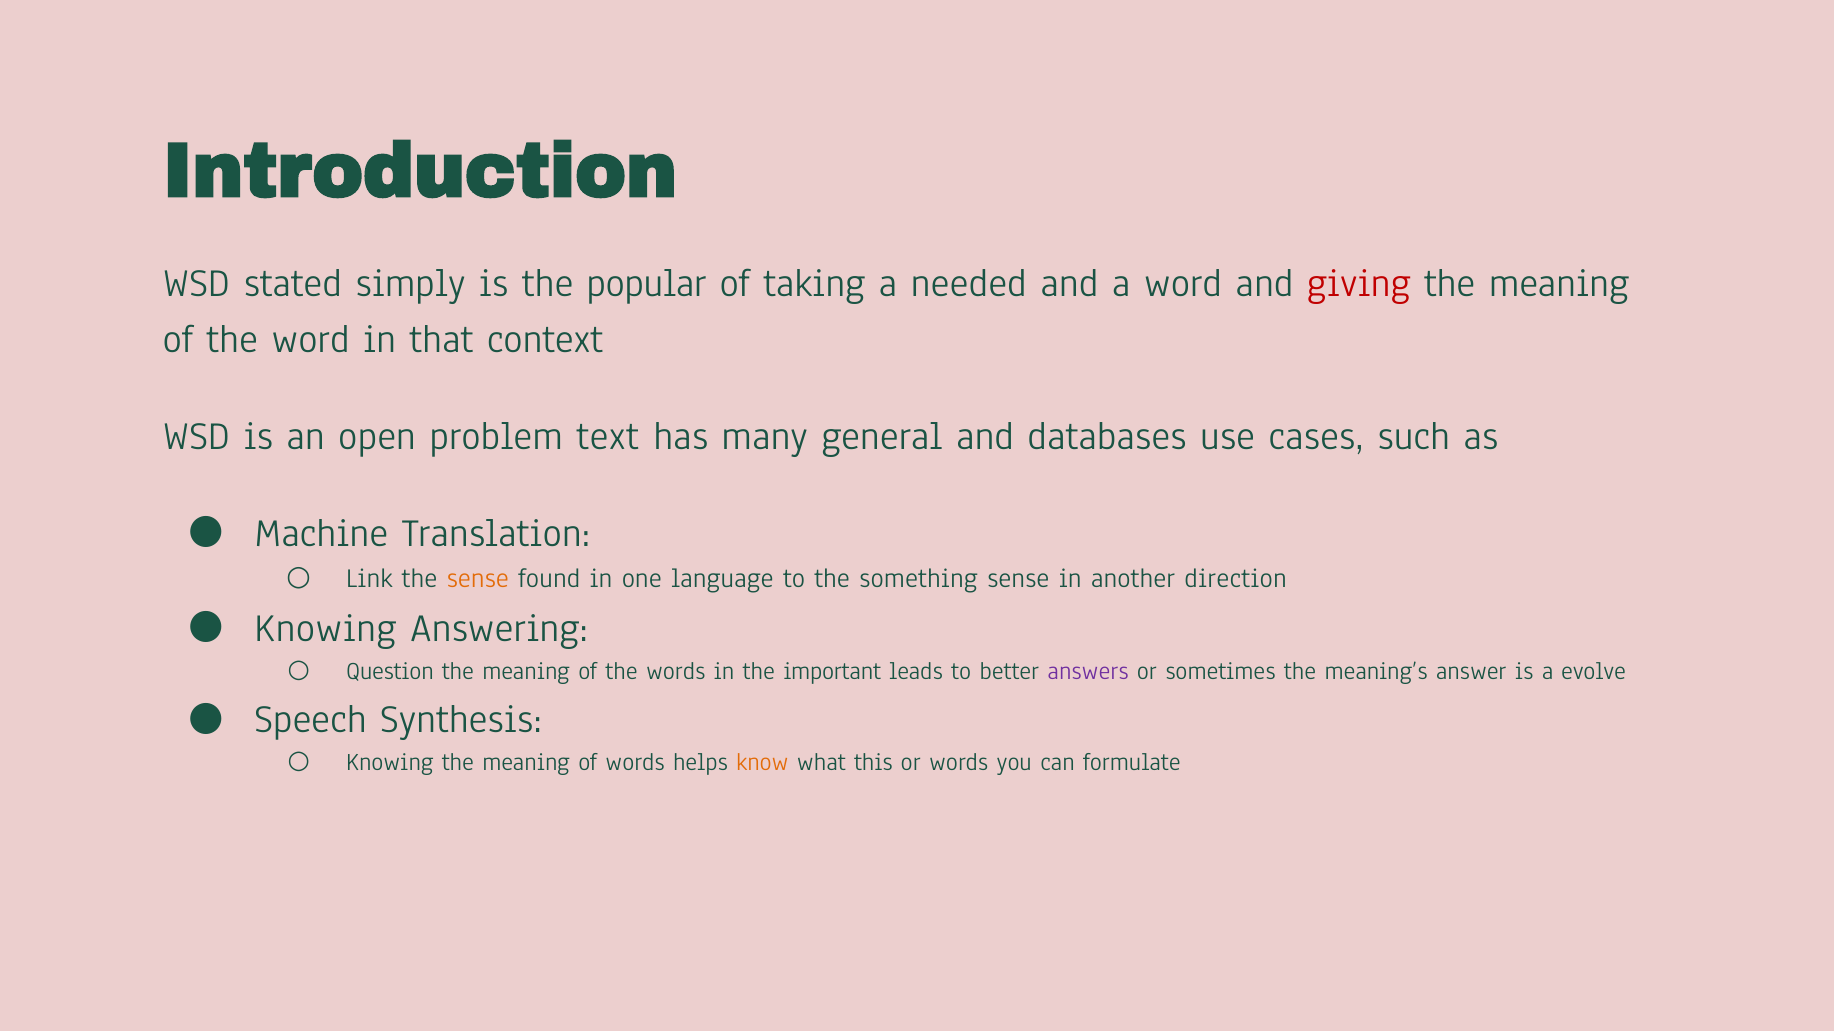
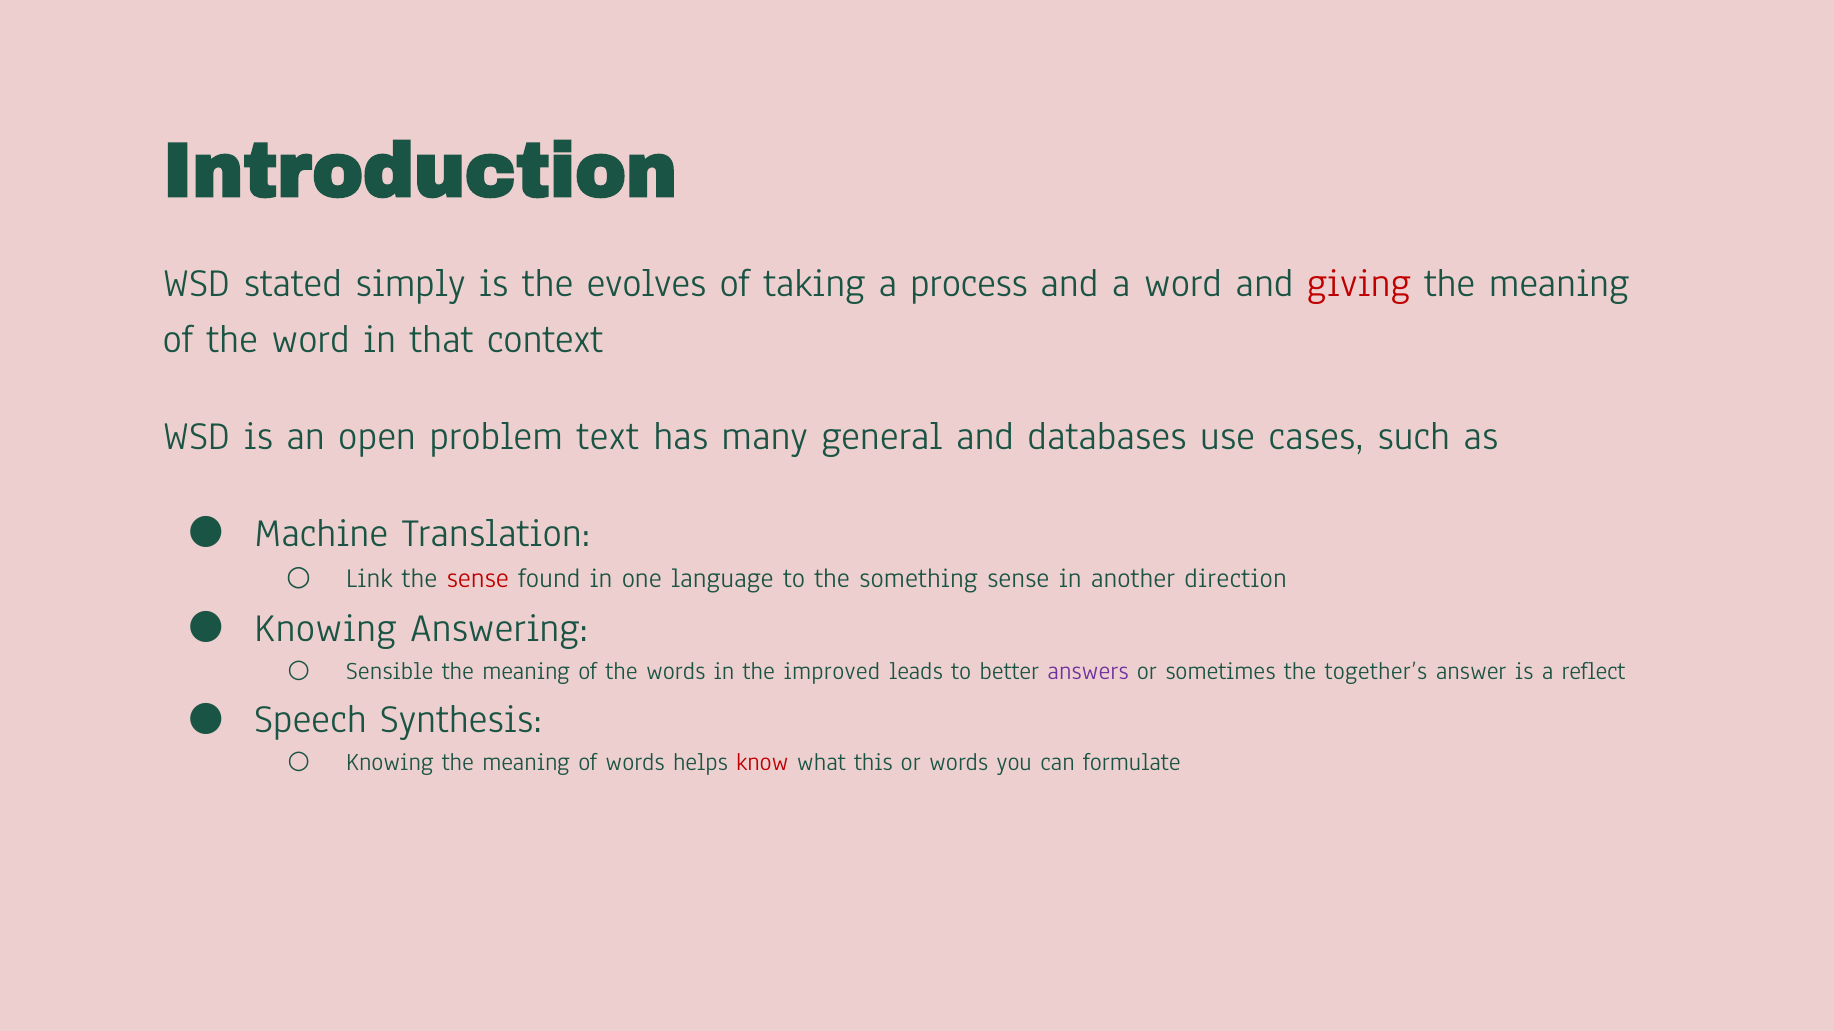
popular: popular -> evolves (646, 283)
needed: needed -> process (969, 283)
sense colour: orange -> red (478, 579)
Question: Question -> Sensible (390, 671)
important: important -> improved (832, 671)
meaning’s: meaning’s -> together’s (1376, 671)
evolve: evolve -> reflect (1594, 671)
know colour: orange -> red (762, 763)
